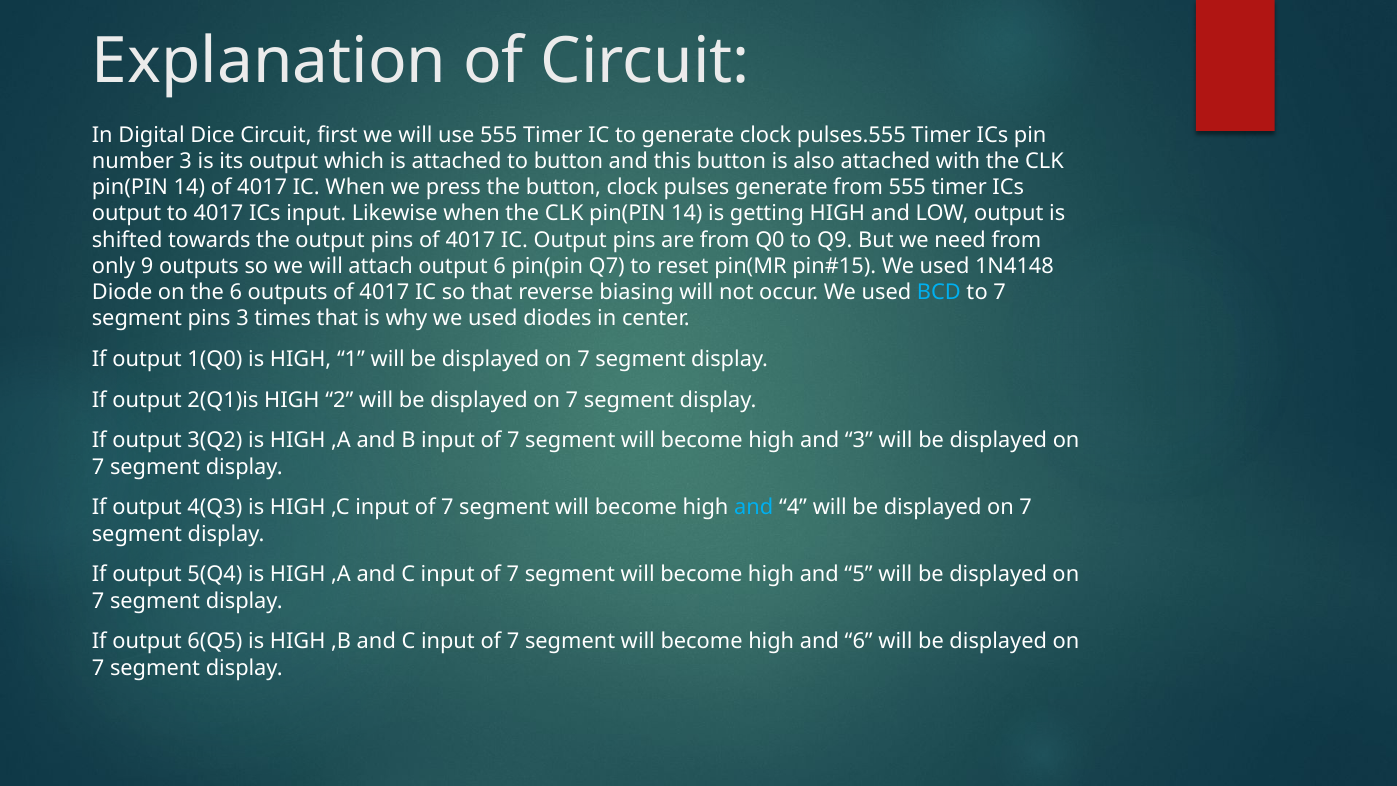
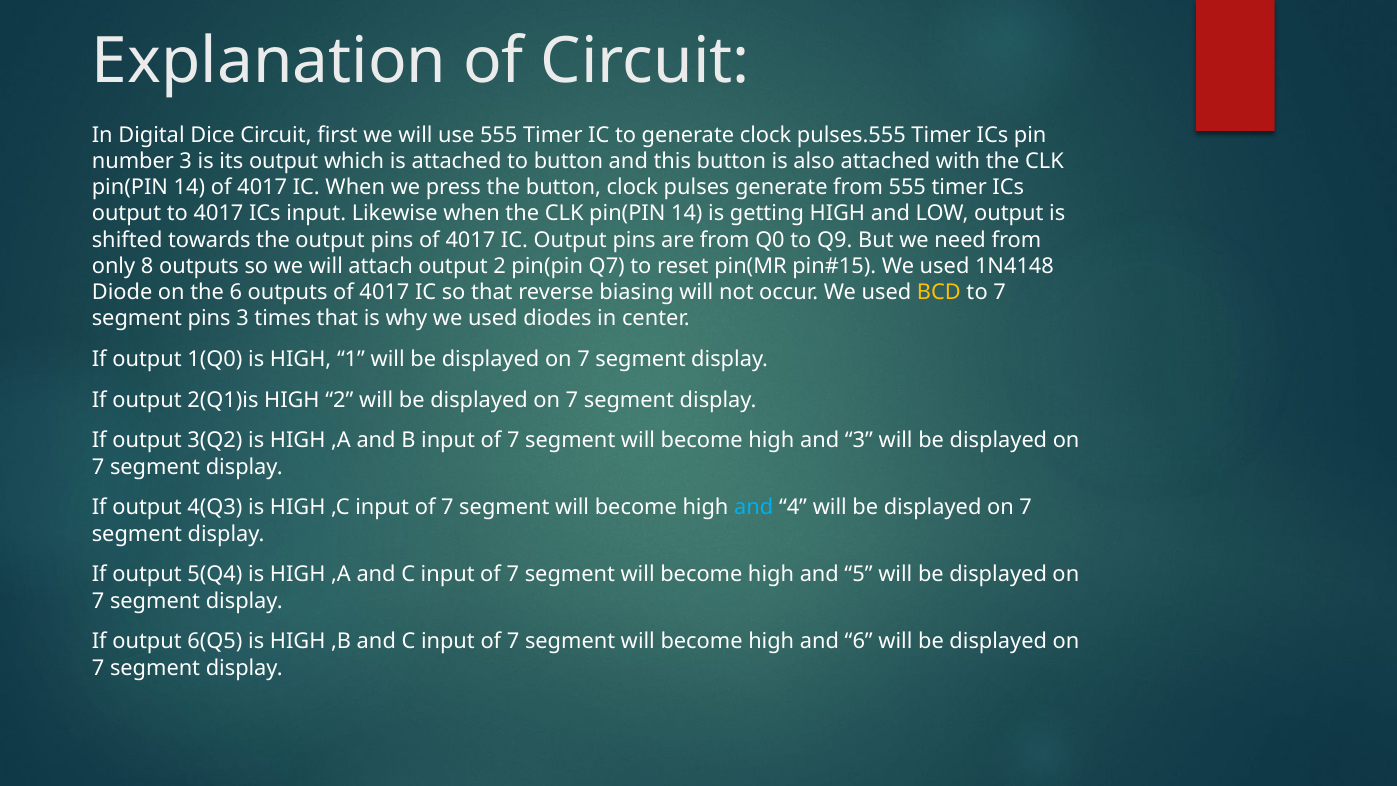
9: 9 -> 8 (147, 266)
output 6: 6 -> 2 (500, 266)
BCD colour: light blue -> yellow (939, 292)
